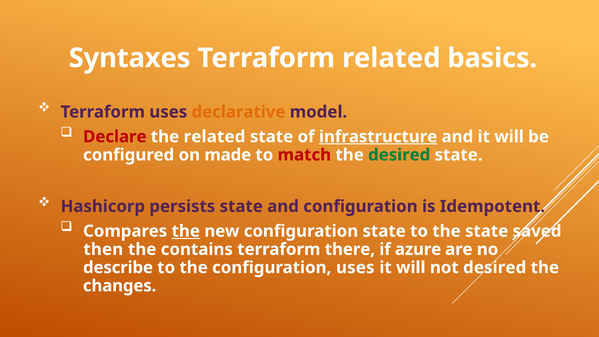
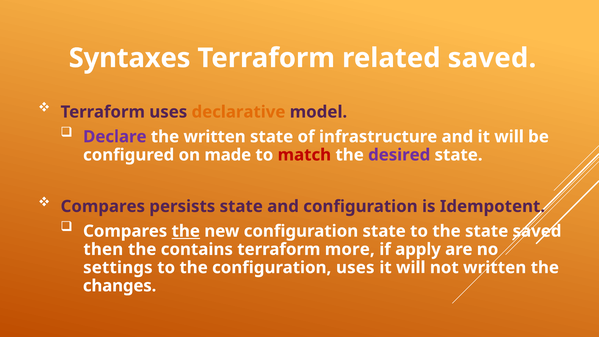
related basics: basics -> saved (492, 58)
Declare colour: red -> purple (115, 137)
the related: related -> written (215, 137)
infrastructure underline: present -> none (378, 137)
desired colour: green -> purple (399, 155)
Hashicorp: Hashicorp -> Compares (103, 206)
there: there -> more (350, 249)
azure: azure -> apply (418, 249)
describe: describe -> settings (118, 268)
not desired: desired -> written (495, 268)
